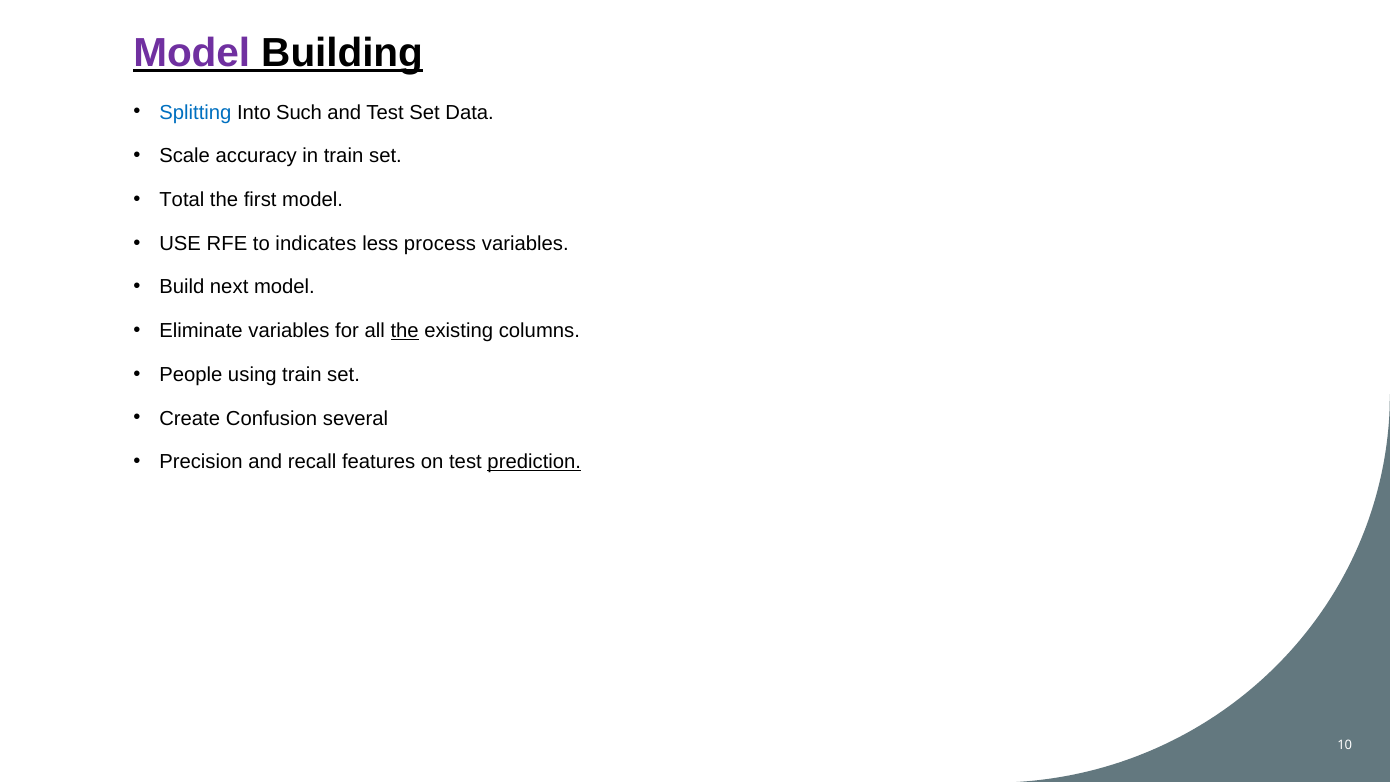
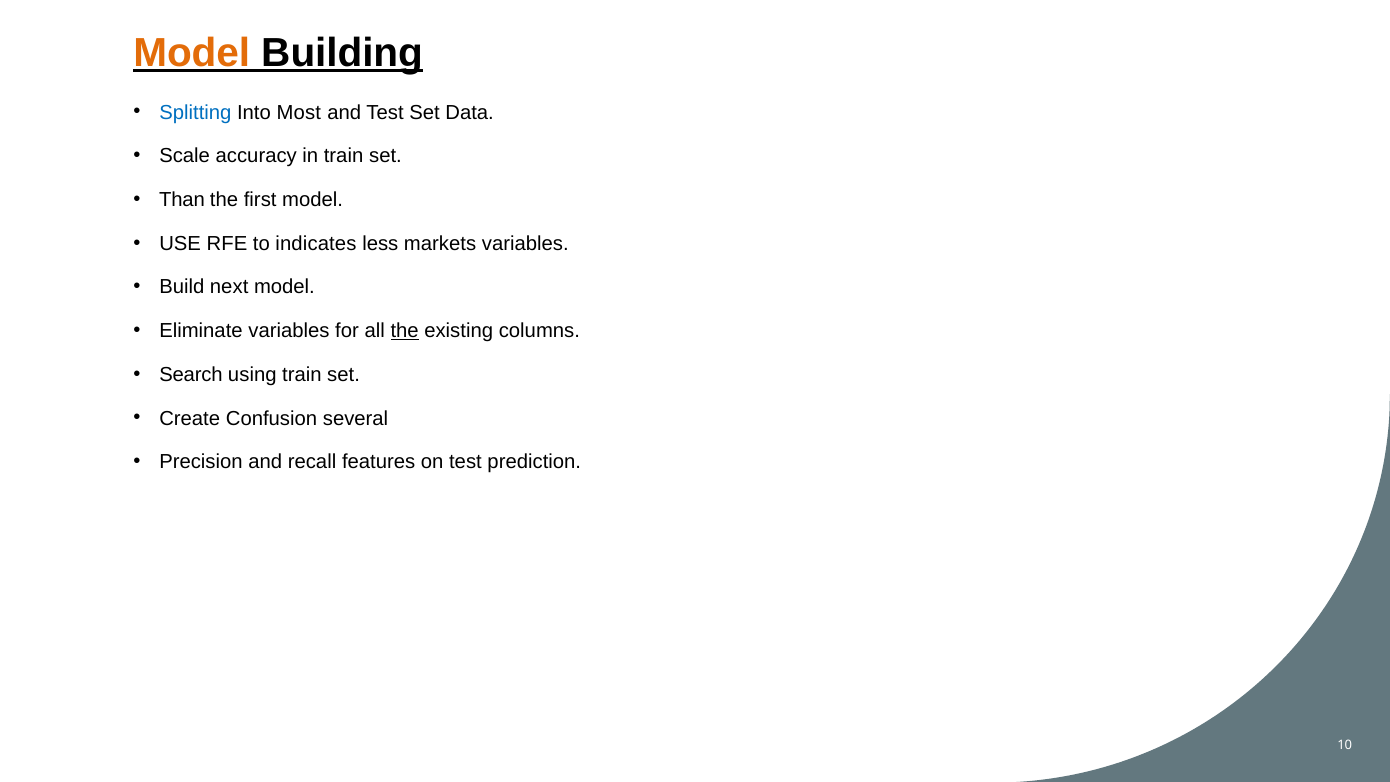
Model colour: purple -> orange (192, 53)
Such: Such -> Most (299, 112)
Total: Total -> Than (182, 200)
process: process -> markets (440, 243)
People: People -> Search (191, 375)
prediction underline: present -> none (534, 462)
